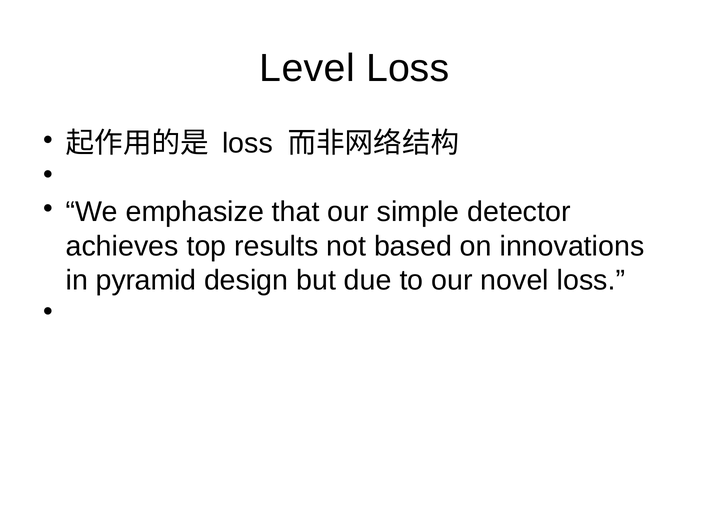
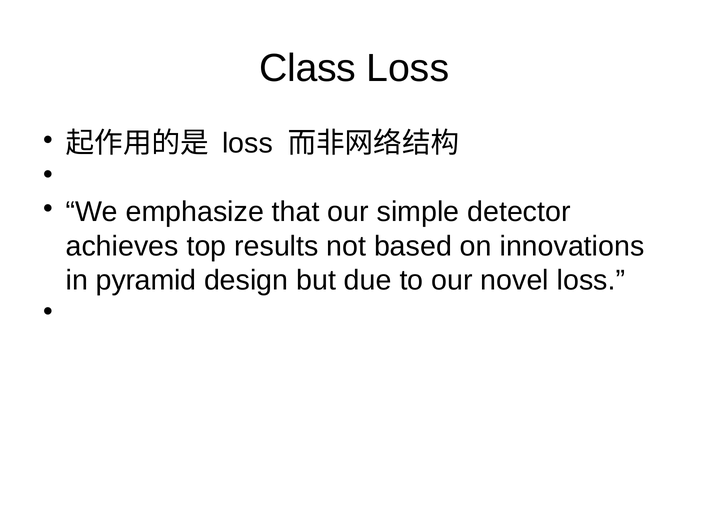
Level: Level -> Class (308, 68)
